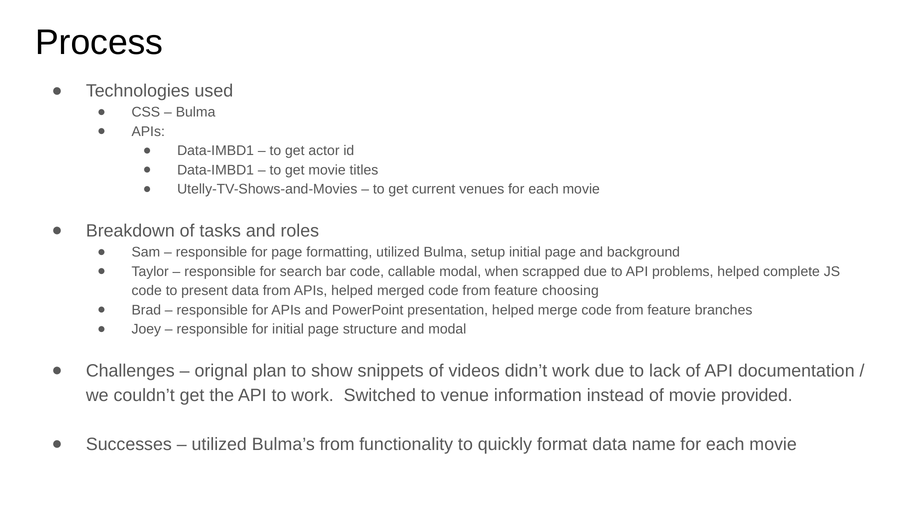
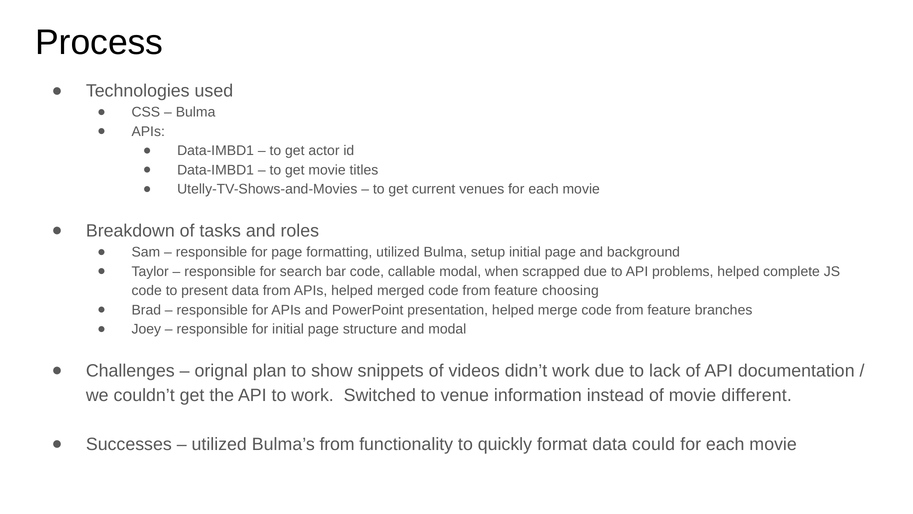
provided: provided -> different (757, 395)
name: name -> could (654, 444)
